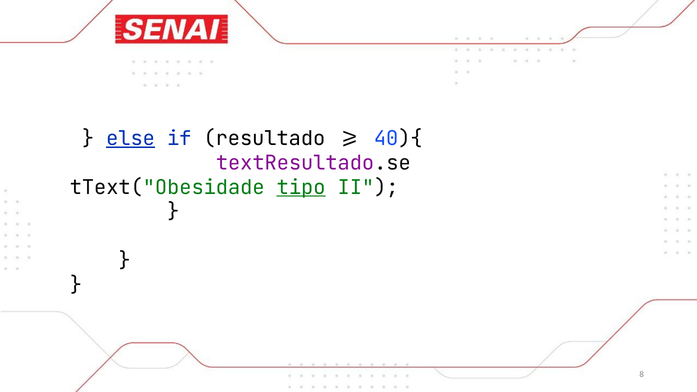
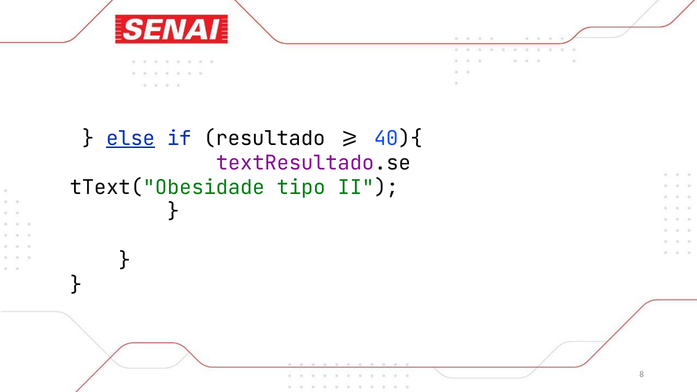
tipo underline: present -> none (301, 187)
